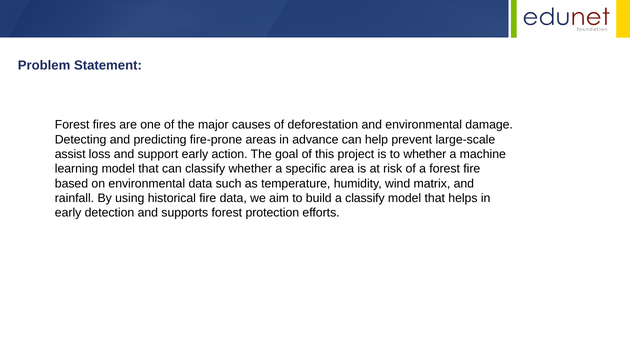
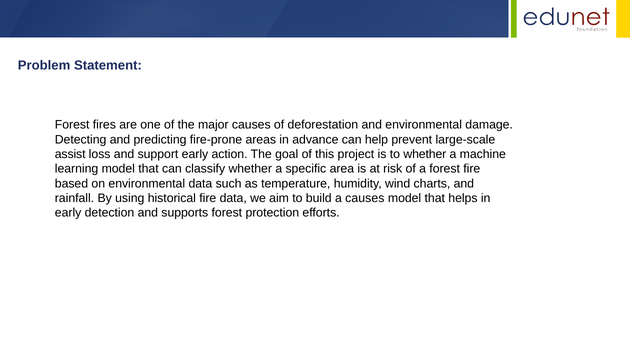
matrix: matrix -> charts (432, 184)
a classify: classify -> causes (365, 198)
